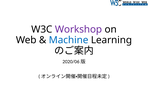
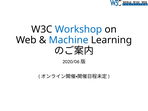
Workshop colour: purple -> blue (78, 29)
